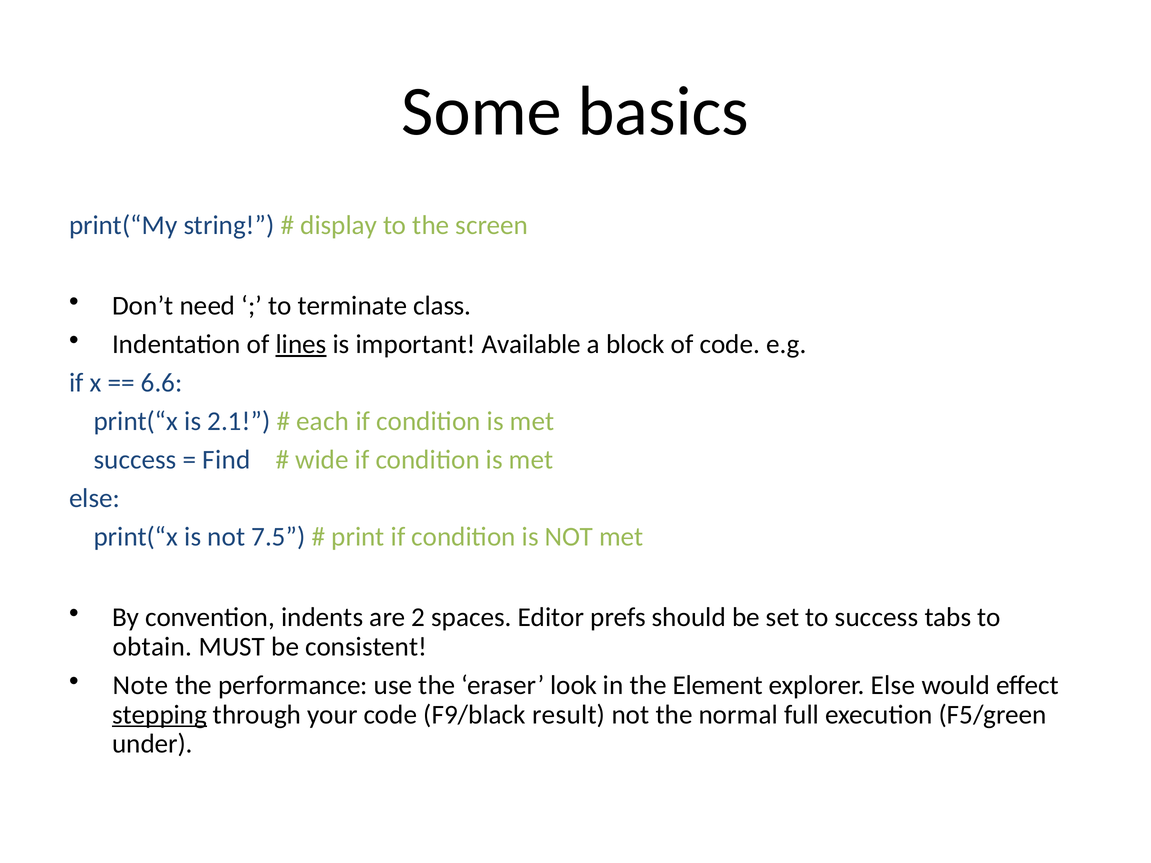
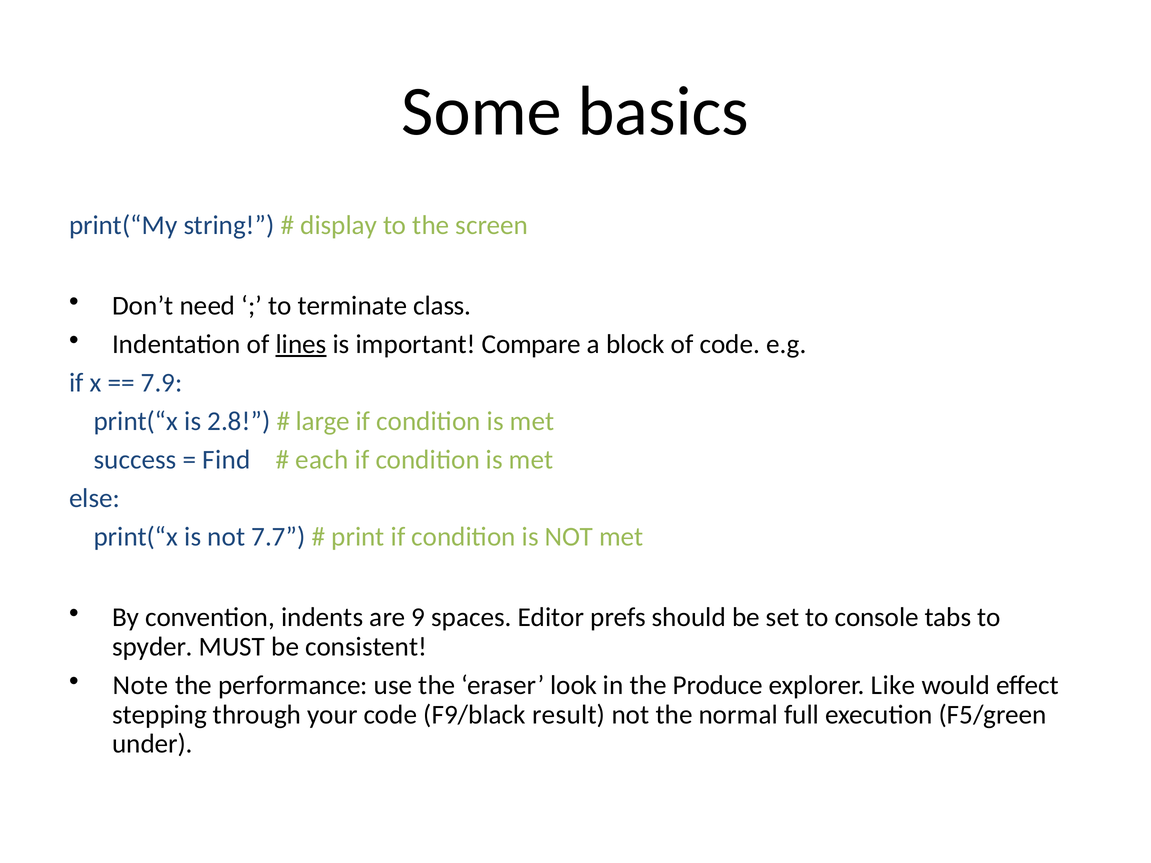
Available: Available -> Compare (531, 344)
6.6: 6.6 -> 7.9 (162, 383)
2.1: 2.1 -> 2.8 (239, 421)
each: each -> large (323, 421)
wide: wide -> each (322, 460)
7.5: 7.5 -> 7.7 (278, 537)
2: 2 -> 9 (418, 618)
to success: success -> console (877, 618)
obtain: obtain -> spyder (153, 647)
Element: Element -> Produce (718, 685)
explorer Else: Else -> Like (893, 685)
stepping underline: present -> none (160, 715)
